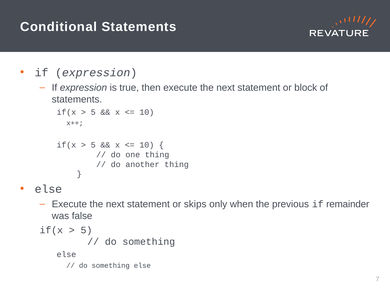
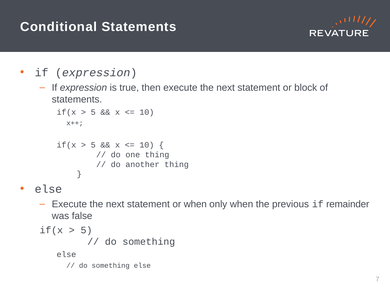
or skips: skips -> when (195, 204)
